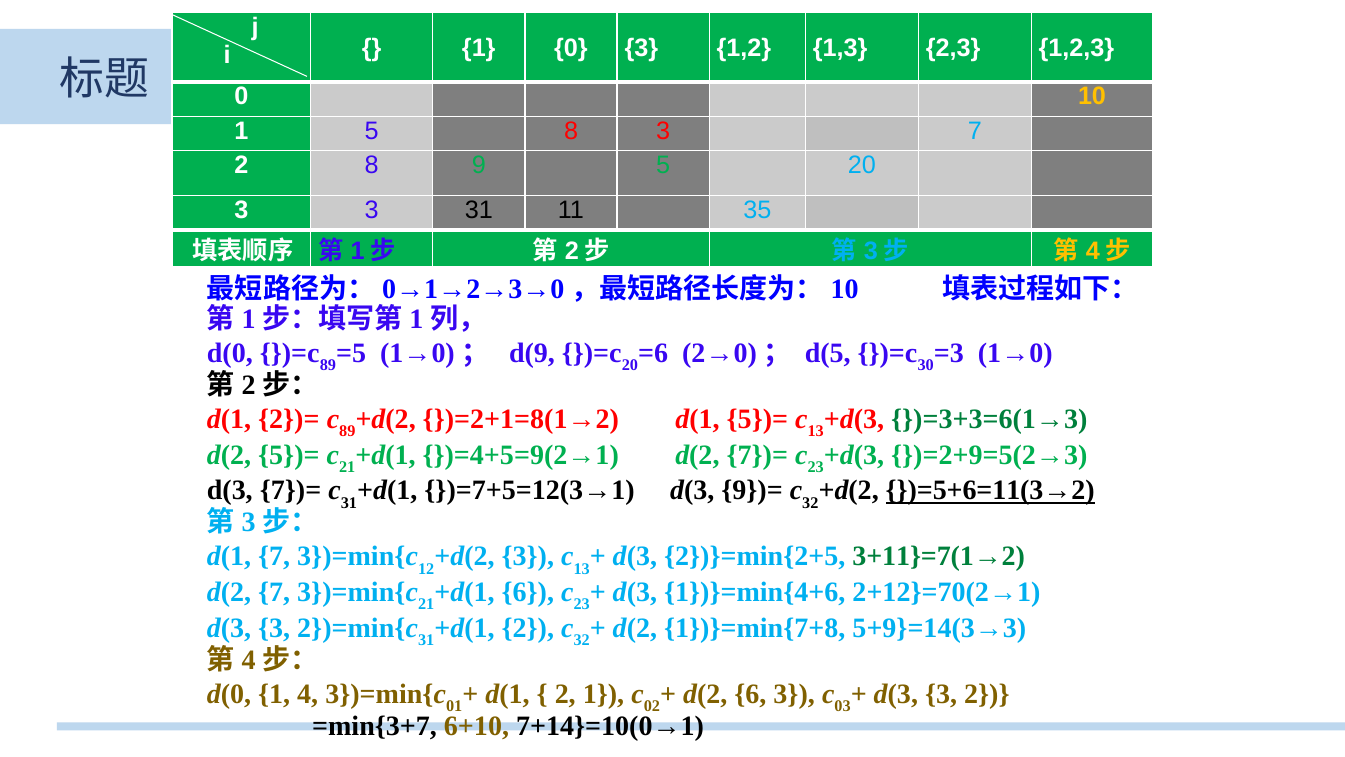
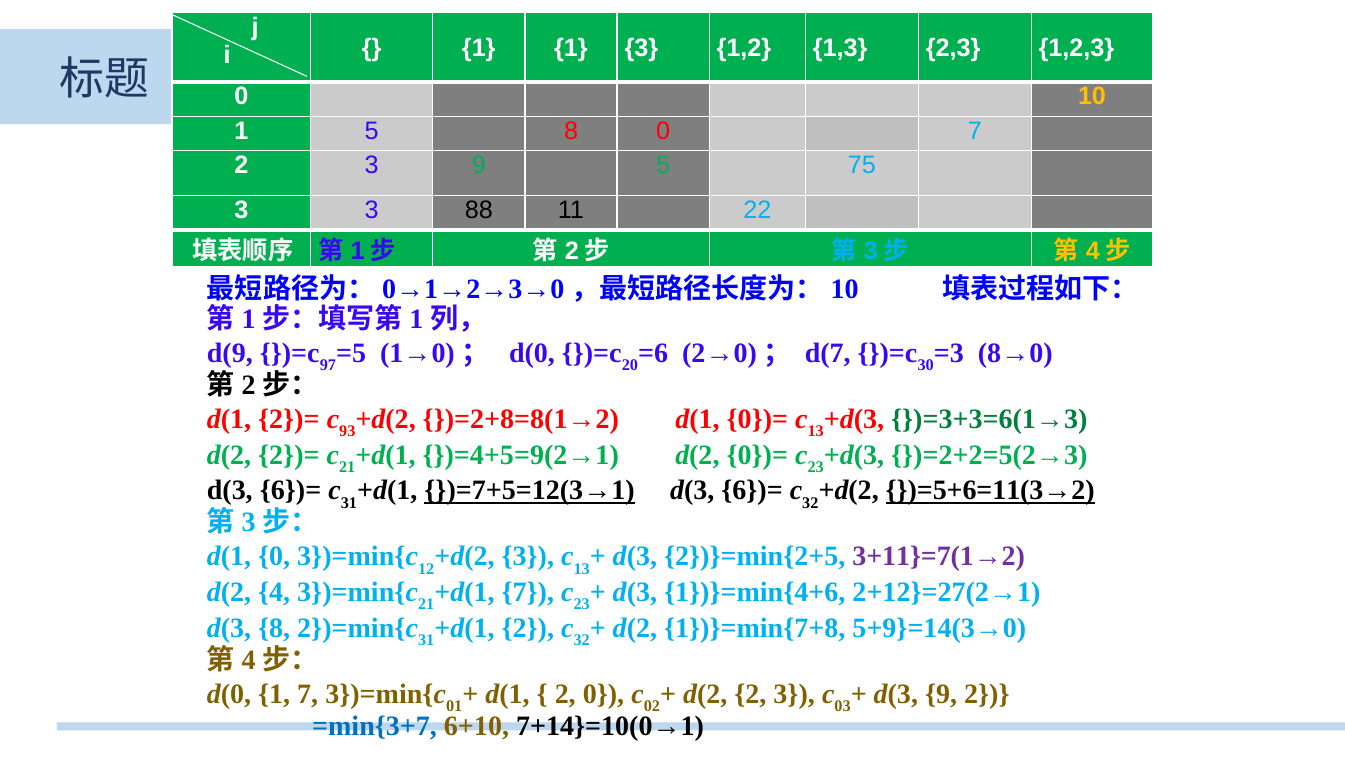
1 0: 0 -> 1 (571, 48)
8 3: 3 -> 0 (663, 131)
8: 8 -> 3 (372, 165)
5 20: 20 -> 75 (862, 165)
3 31: 31 -> 88 (479, 210)
35: 35 -> 22 (757, 210)
d(0: d(0 -> d(9 (230, 353)
89: 89 -> 97 (328, 365)
1→0)； d(9: d(9 -> d(0 (532, 353)
d(5: d(5 -> d(7 (828, 353)
1→0: 1→0 -> 8→0 (1015, 353)
89: 89 -> 93 (347, 431)
})=2+1=8(1→2: })=2+1=8(1→2 -> })=2+8=8(1→2 (521, 419)
d(1 5})=: 5})= -> 0})= (757, 419)
d(2 5})=: 5})= -> 2})= (289, 455)
d(2 7})=: 7})= -> 0})= (757, 455)
})=2+9=5(2→3: })=2+9=5(2→3 -> })=2+2=5(2→3 (989, 455)
7})=: 7})= -> 6})= (291, 490)
})=7+5=12(3→1 underline: none -> present (530, 490)
9})=: 9})= -> 6})= (752, 490)
d(1 7: 7 -> 0 (274, 556)
3+11}=7(1→2 colour: green -> purple (939, 556)
d(2 7: 7 -> 4 (274, 592)
6: 6 -> 7 (528, 592)
2+12}=70(2→1: 2+12}=70(2→1 -> 2+12}=27(2→1 (946, 592)
3: 3 -> 8 (274, 628)
5+9}=14(3→3: 5+9}=14(3→3 -> 5+9}=14(3→0 (939, 628)
1 4: 4 -> 7 (308, 694)
2 1: 1 -> 0 (604, 694)
d(2 6: 6 -> 2 (750, 694)
3: 3 -> 9 (941, 694)
=min{3+7 colour: black -> blue (375, 725)
